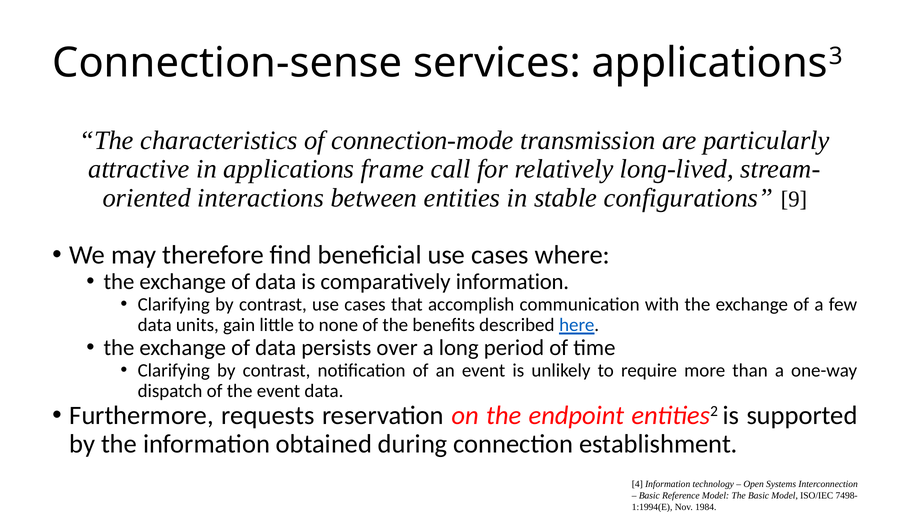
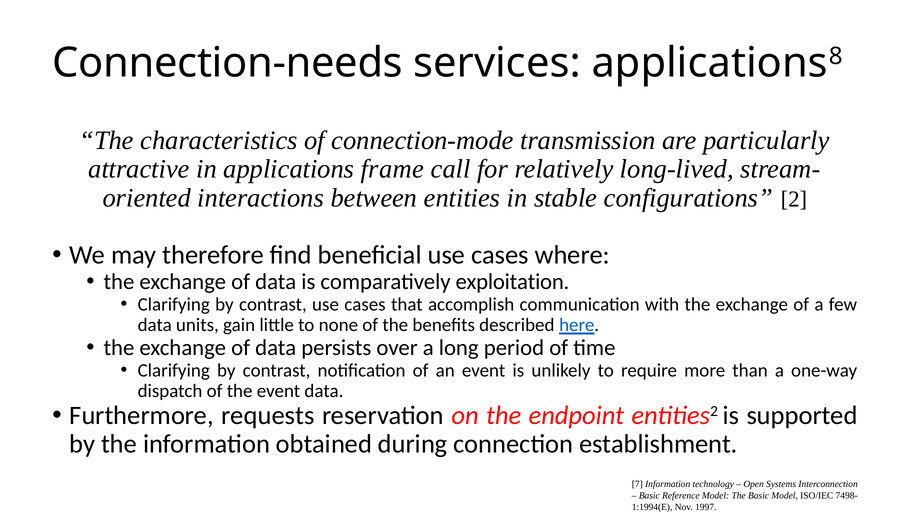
Connection-sense: Connection-sense -> Connection-needs (228, 63)
3: 3 -> 8 (836, 56)
9: 9 -> 2 (794, 199)
comparatively information: information -> exploitation (512, 282)
4: 4 -> 7 (637, 484)
1984: 1984 -> 1997 (706, 507)
